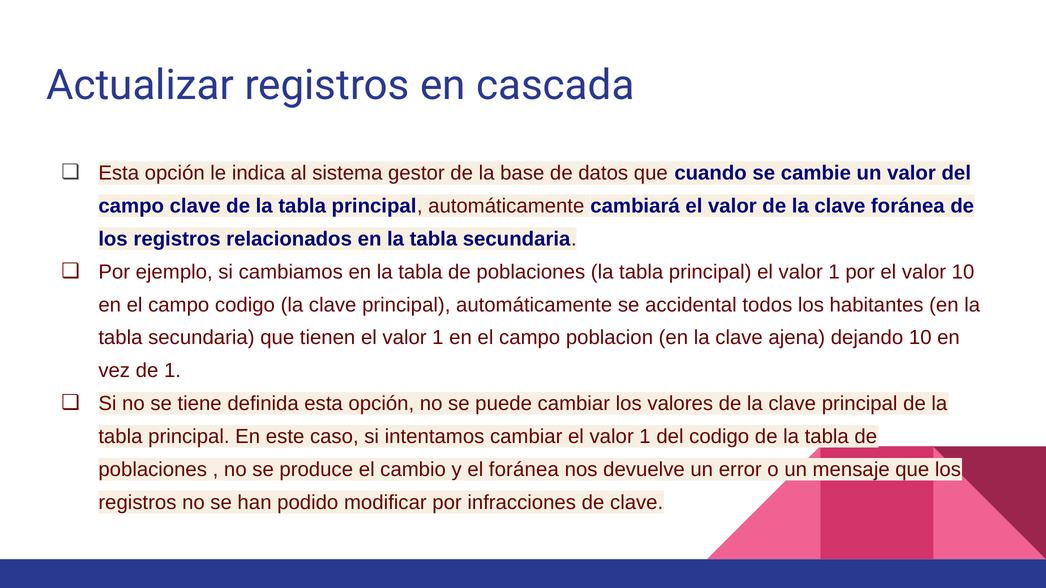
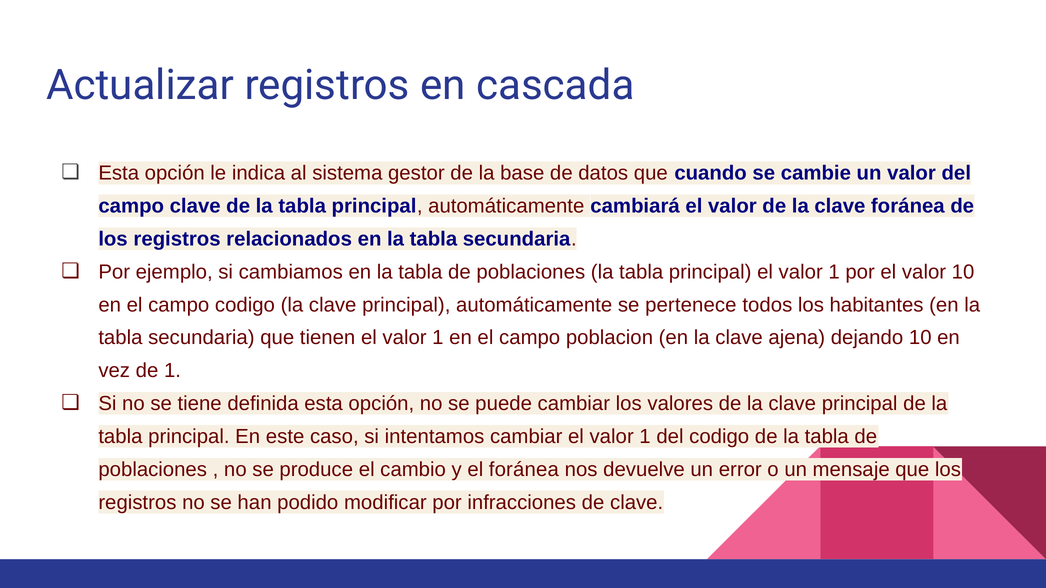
accidental: accidental -> pertenece (691, 305)
